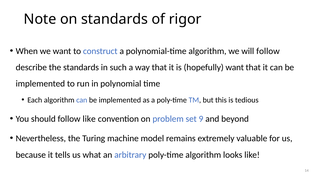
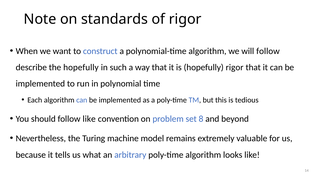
the standards: standards -> hopefully (81, 67)
hopefully want: want -> rigor (235, 67)
9: 9 -> 8 (201, 119)
